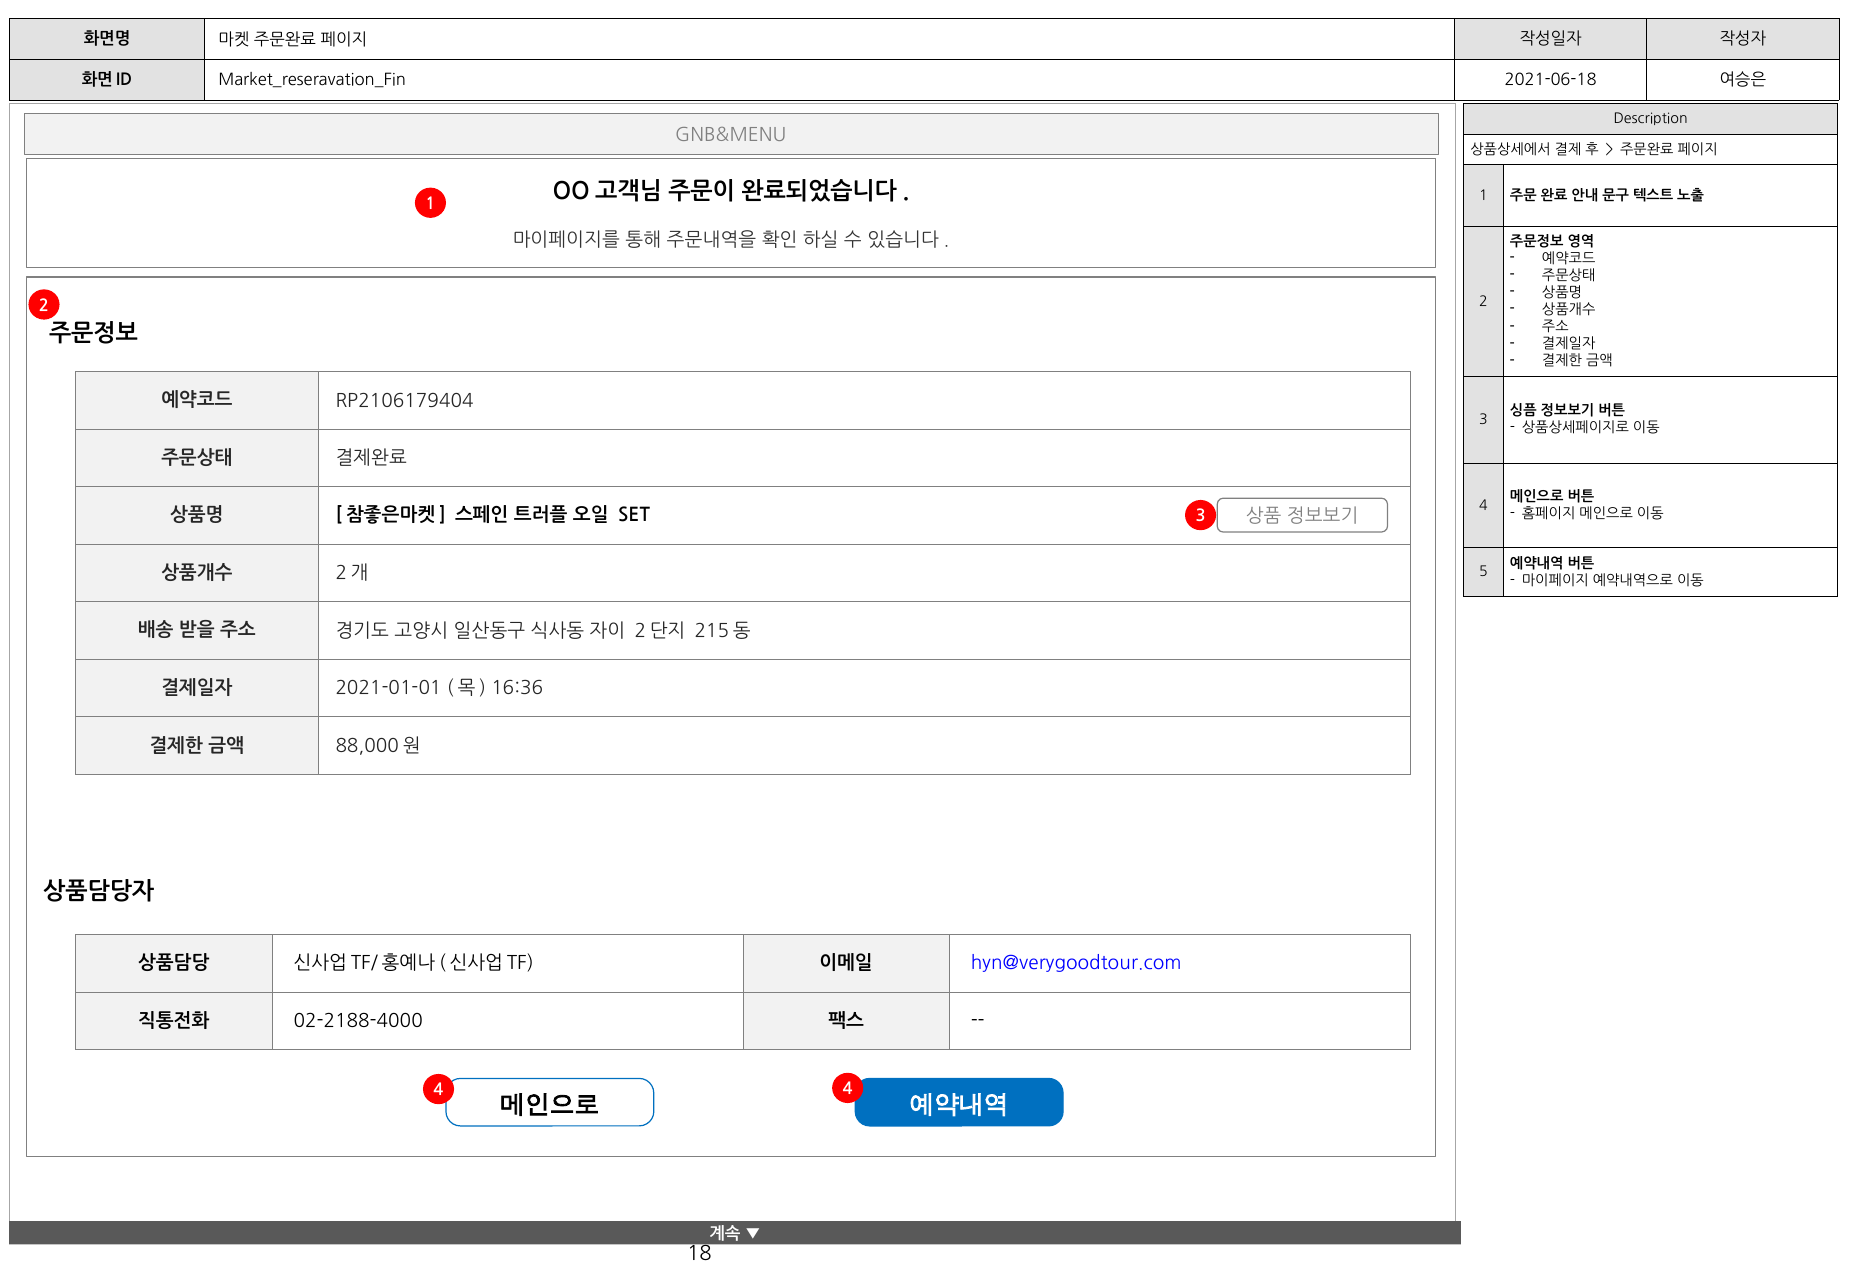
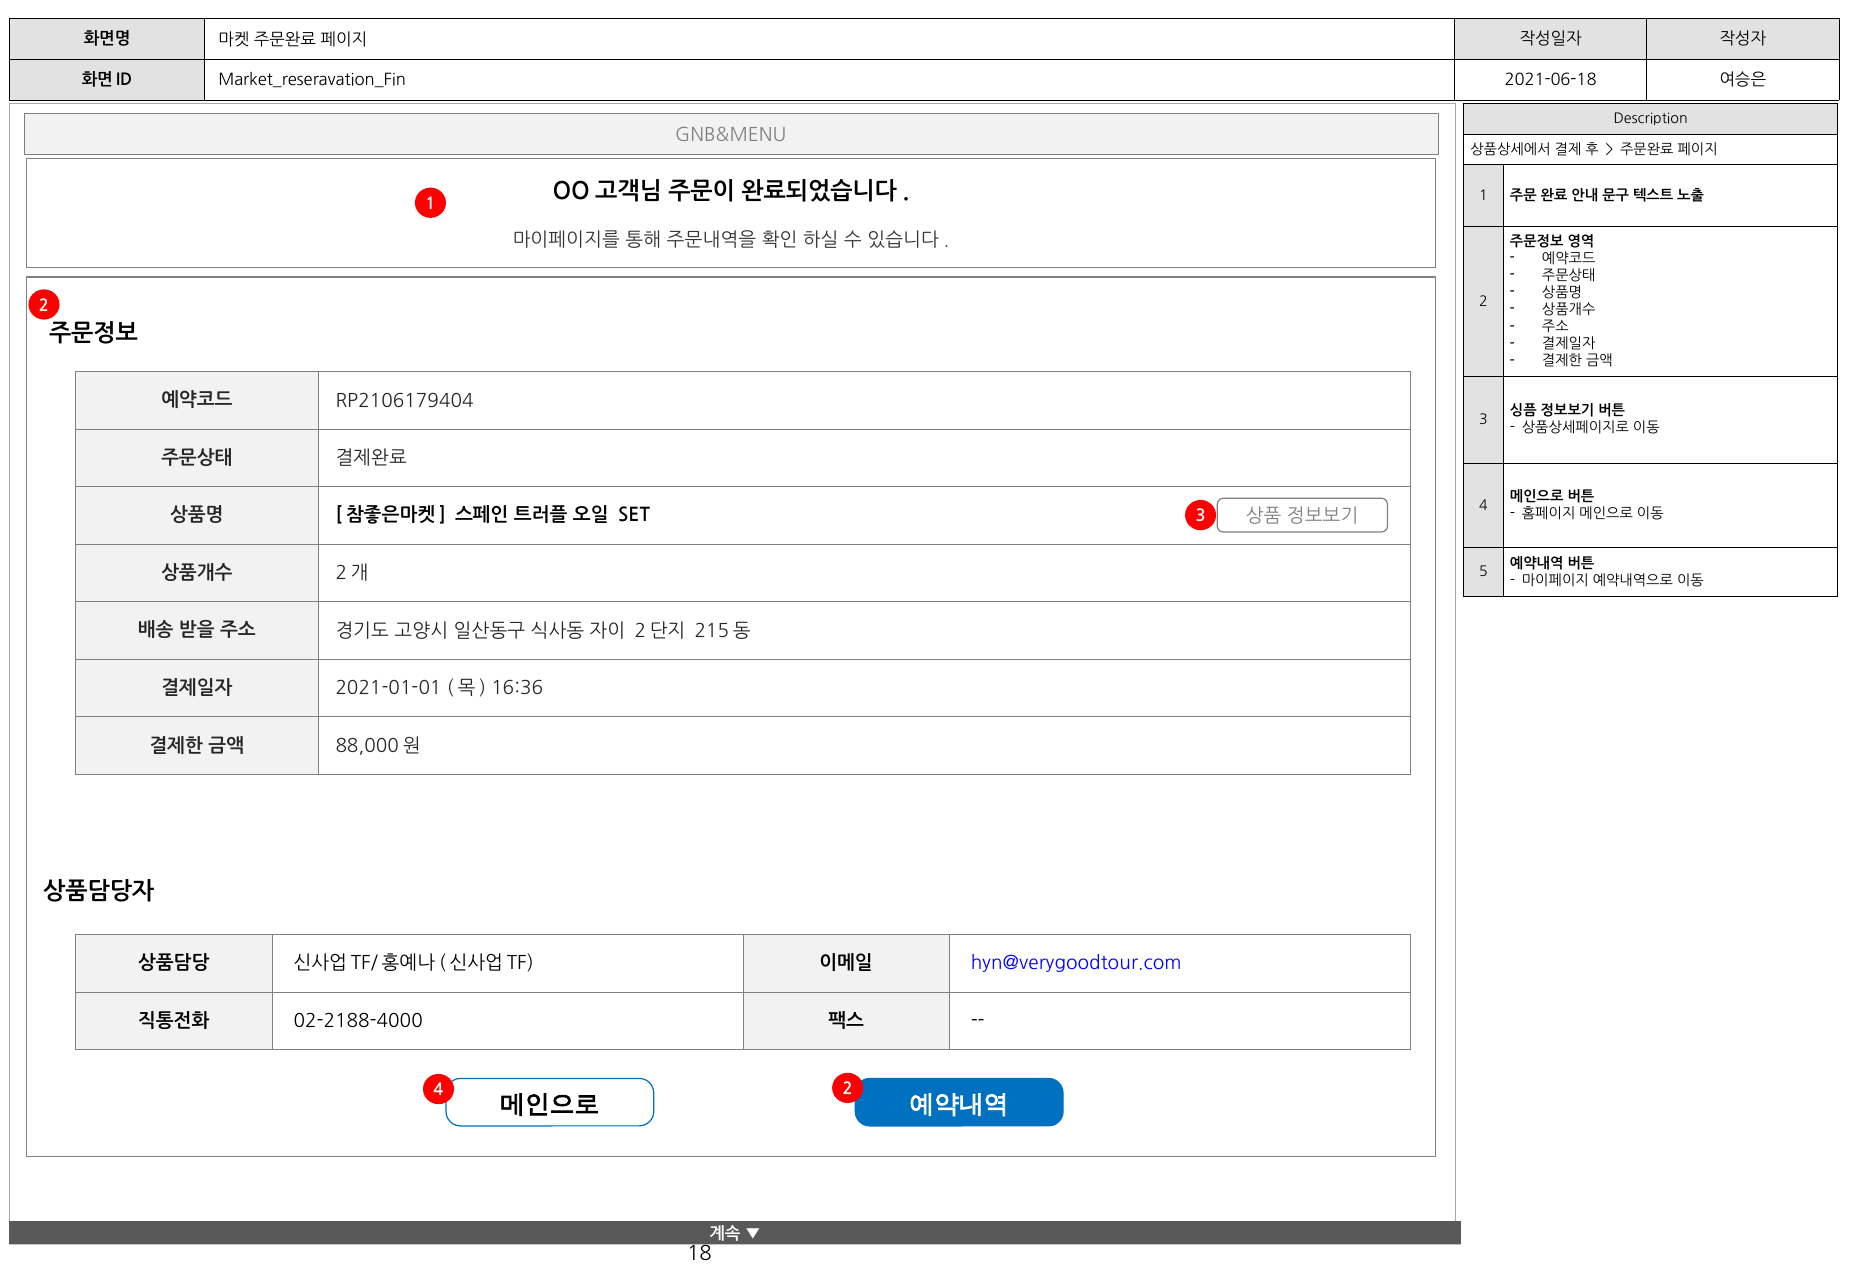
4 4: 4 -> 2 (848, 1090)
